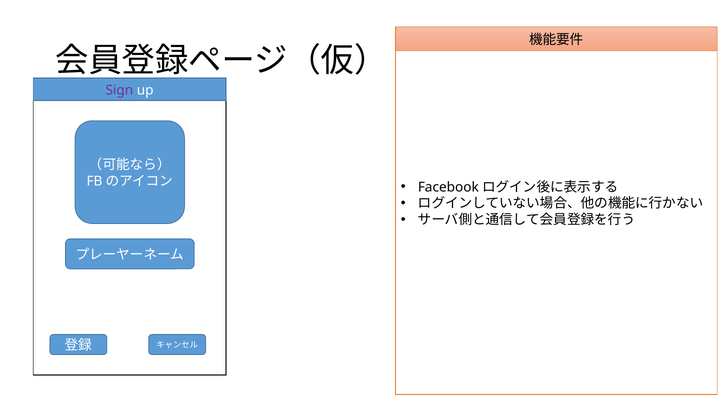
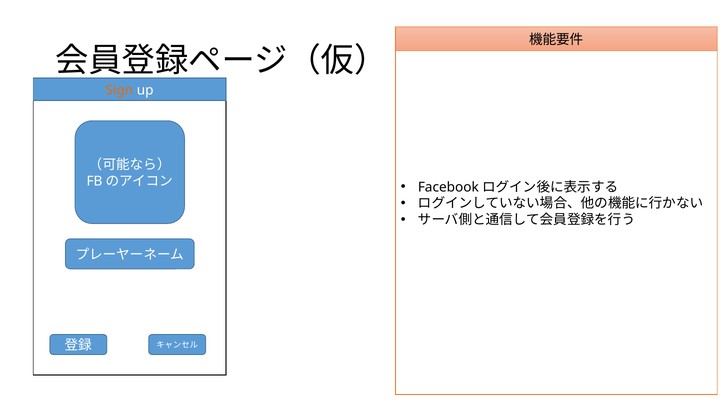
Sign colour: purple -> orange (119, 90)
